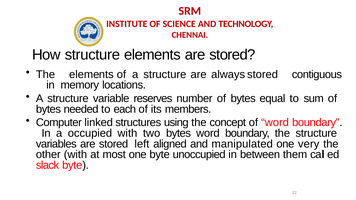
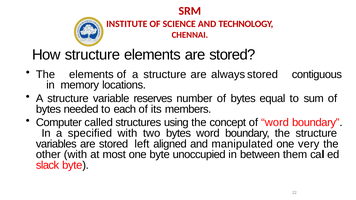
linked: linked -> called (99, 123)
occupied: occupied -> specified (90, 133)
